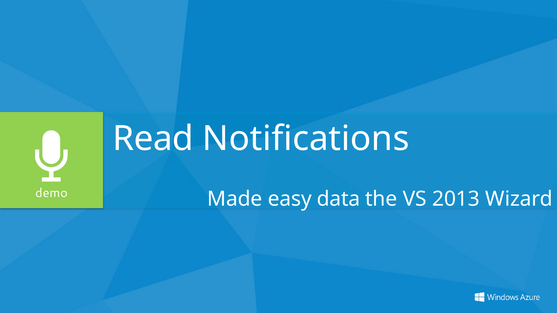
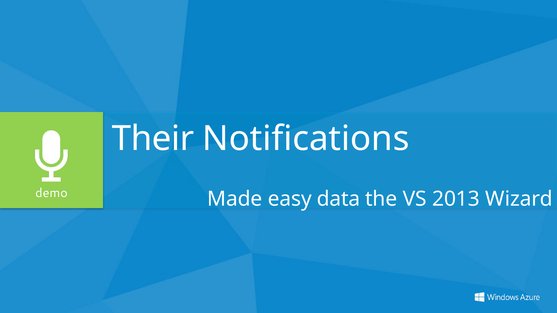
Read: Read -> Their (153, 139)
